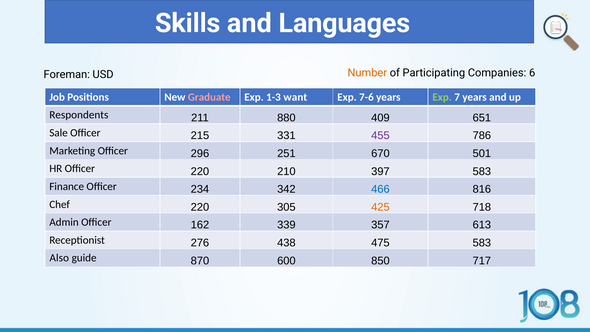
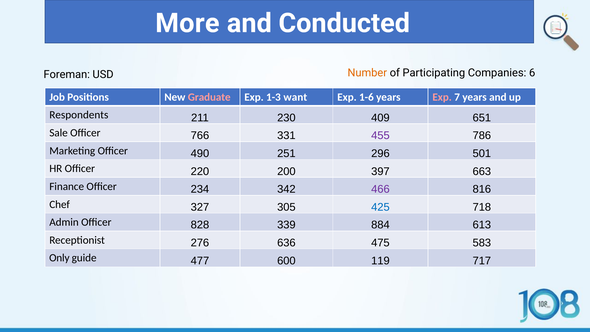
Skills: Skills -> More (187, 23)
Languages: Languages -> Conducted (344, 23)
7-6: 7-6 -> 1-6 (366, 97)
Exp colour: light green -> pink (442, 97)
880: 880 -> 230 (286, 118)
215: 215 -> 766 (200, 136)
296: 296 -> 490 (200, 153)
670: 670 -> 296 (380, 153)
210: 210 -> 200 (286, 171)
397 583: 583 -> 663 (482, 171)
466 colour: blue -> purple (380, 189)
Chef 220: 220 -> 327 (200, 207)
425 colour: orange -> blue (380, 207)
162: 162 -> 828 (200, 225)
357: 357 -> 884 (380, 225)
438: 438 -> 636 (286, 243)
Also: Also -> Only (59, 258)
870: 870 -> 477 (200, 261)
850: 850 -> 119 (380, 261)
